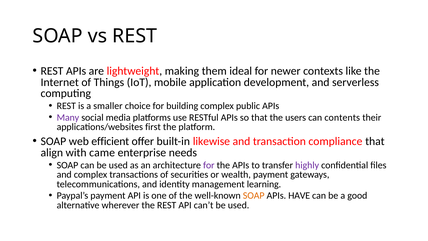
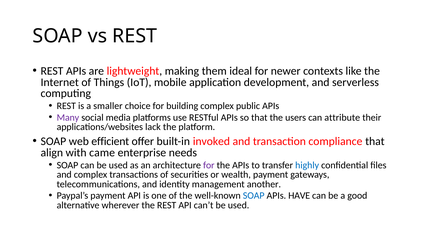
contents: contents -> attribute (342, 117)
first: first -> lack (153, 127)
likewise: likewise -> invoked (211, 141)
highly colour: purple -> blue (307, 165)
learning: learning -> another (264, 184)
SOAP colour: orange -> blue (254, 196)
